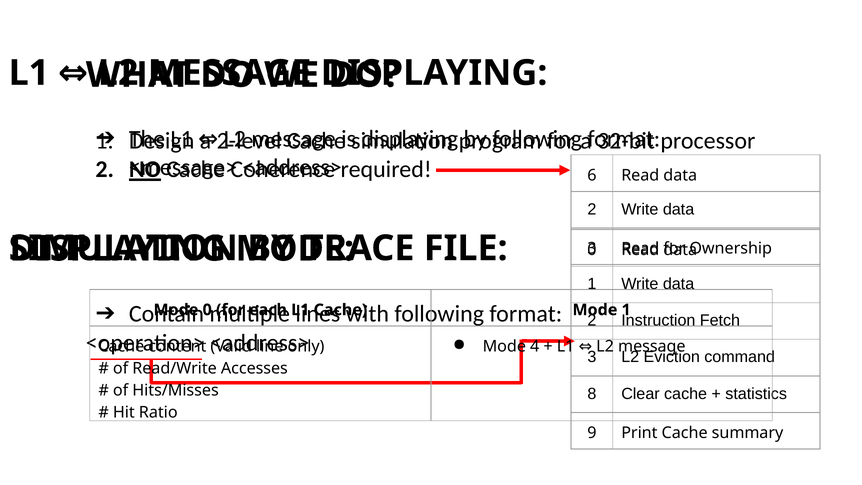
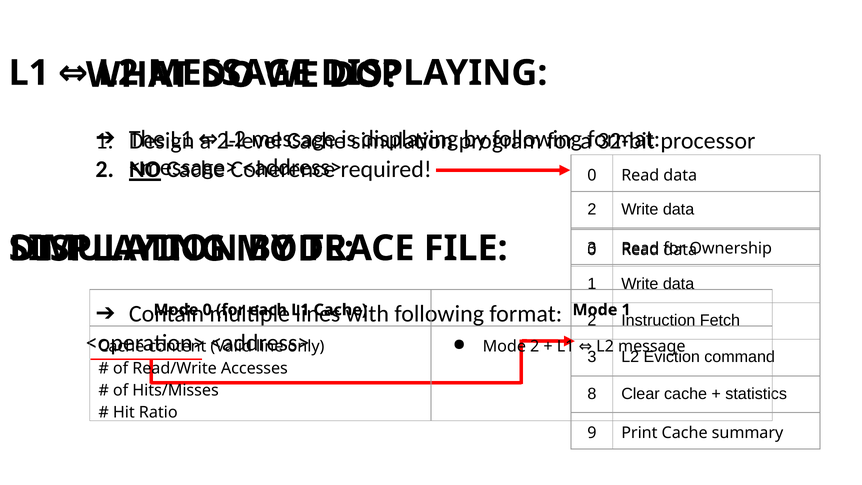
6: 6 -> 0 (592, 175)
Mode 4: 4 -> 2 (535, 346)
